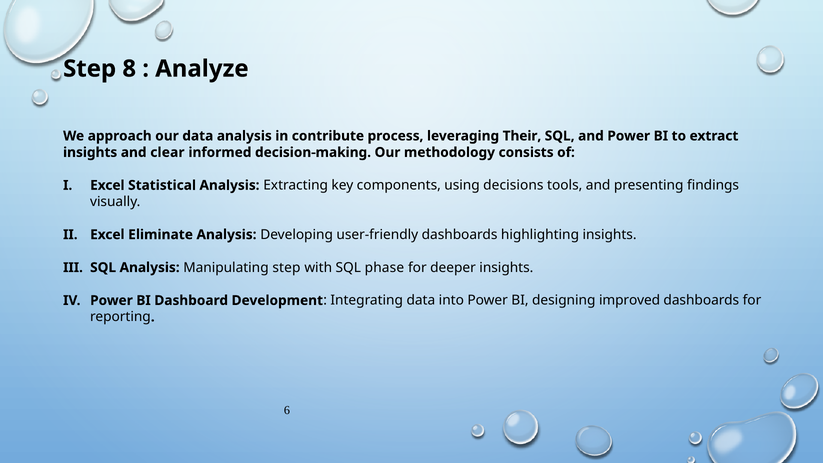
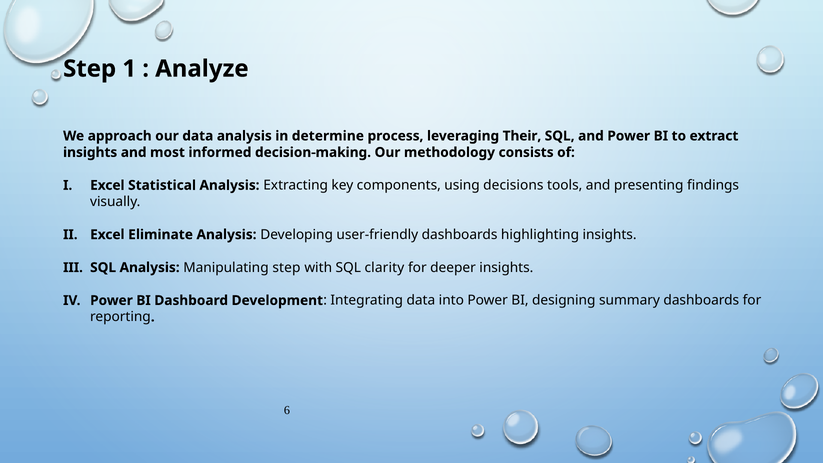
8: 8 -> 1 (129, 69)
contribute: contribute -> determine (328, 136)
clear: clear -> most (167, 152)
phase: phase -> clarity (384, 268)
improved: improved -> summary (630, 300)
